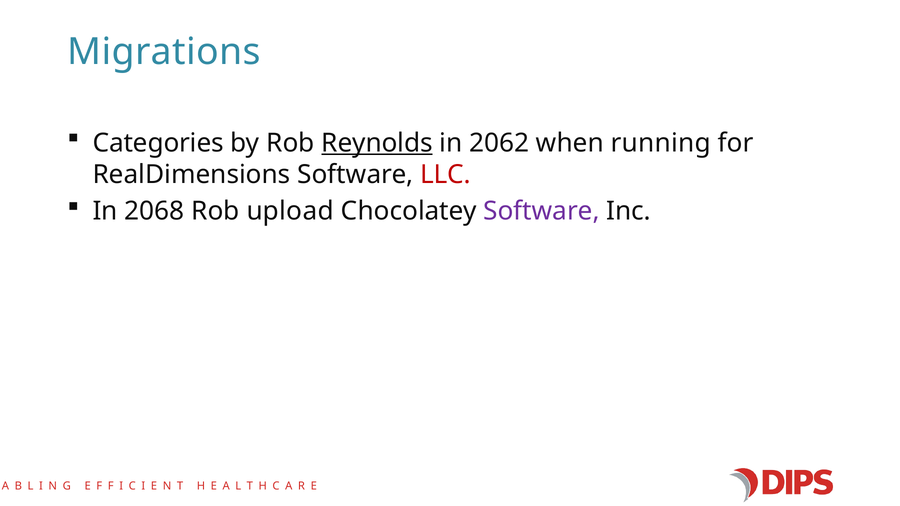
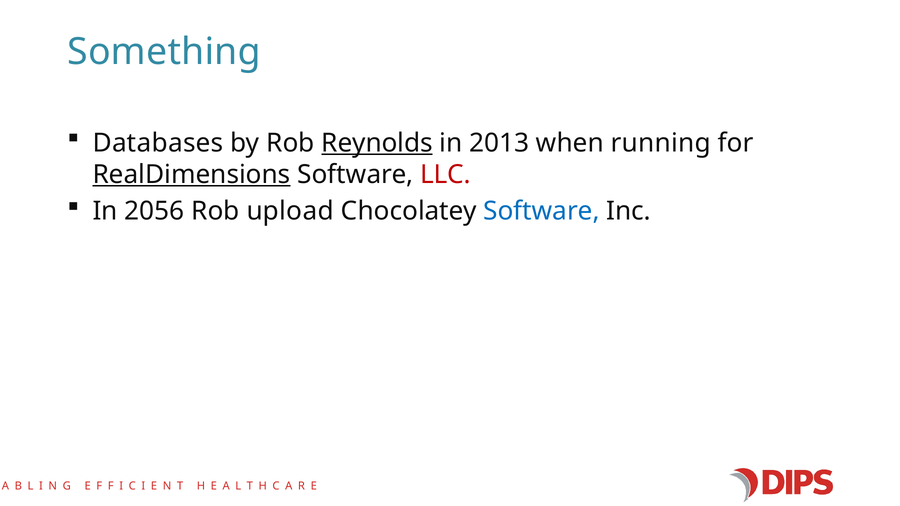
Migrations: Migrations -> Something (164, 52)
Categories: Categories -> Databases (158, 143)
2062: 2062 -> 2013 (499, 143)
RealDimensions underline: none -> present (192, 175)
2068: 2068 -> 2056 (154, 211)
Software colour: purple -> blue (541, 211)
